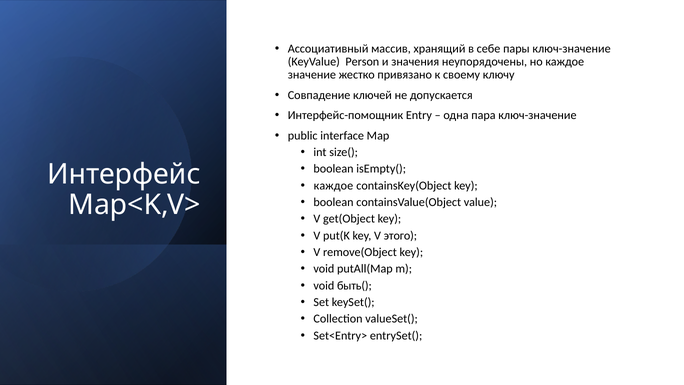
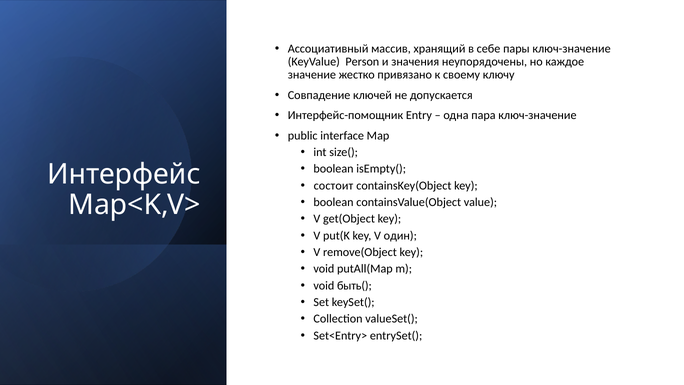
каждое: каждое -> состоит (333, 185)
этого: этого -> один (400, 235)
